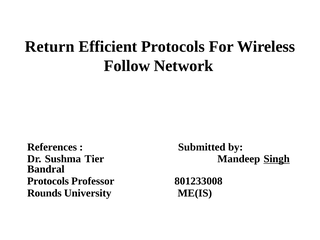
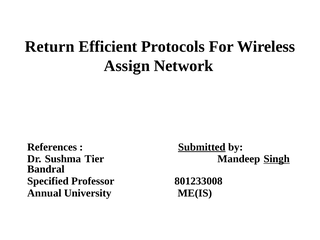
Follow: Follow -> Assign (127, 66)
Submitted underline: none -> present (202, 147)
Protocols: Protocols -> Specified (48, 181)
Rounds: Rounds -> Annual (44, 193)
